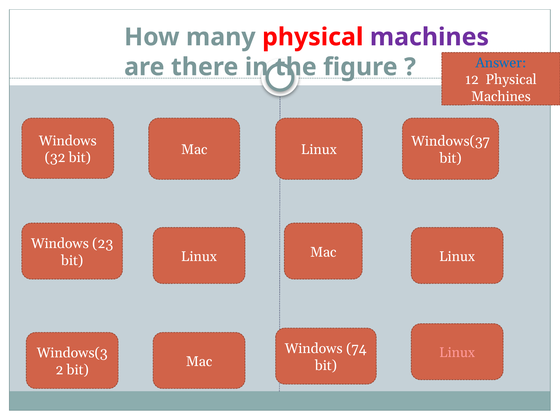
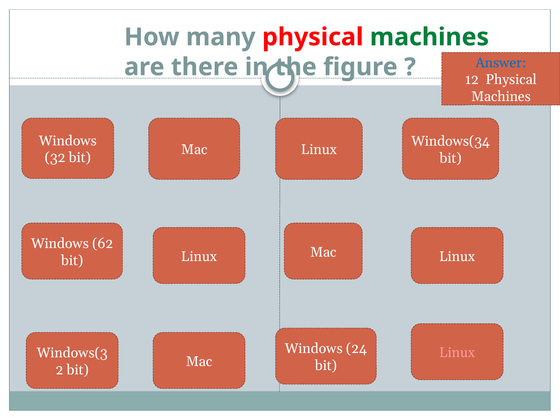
machines colour: purple -> green (429, 37)
Windows(37: Windows(37 -> Windows(34 (451, 141)
23: 23 -> 62 (103, 244)
74: 74 -> 24 (356, 349)
